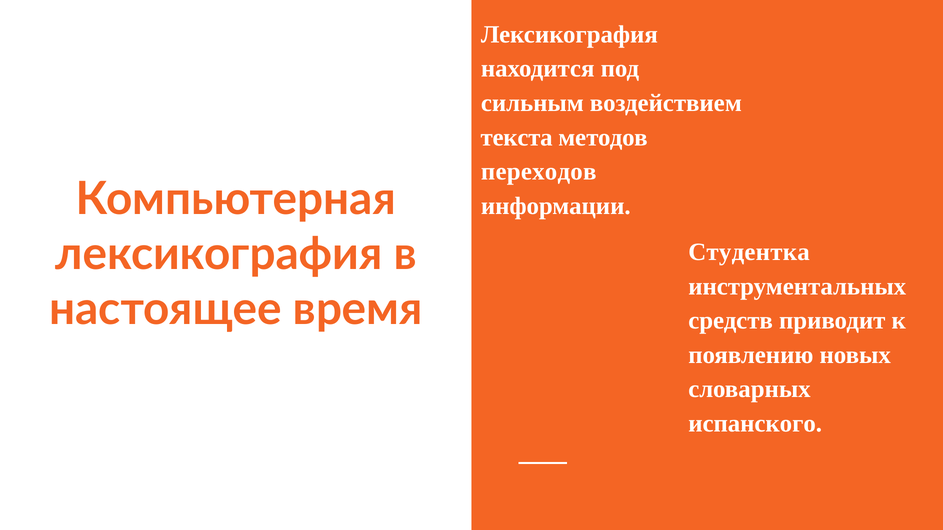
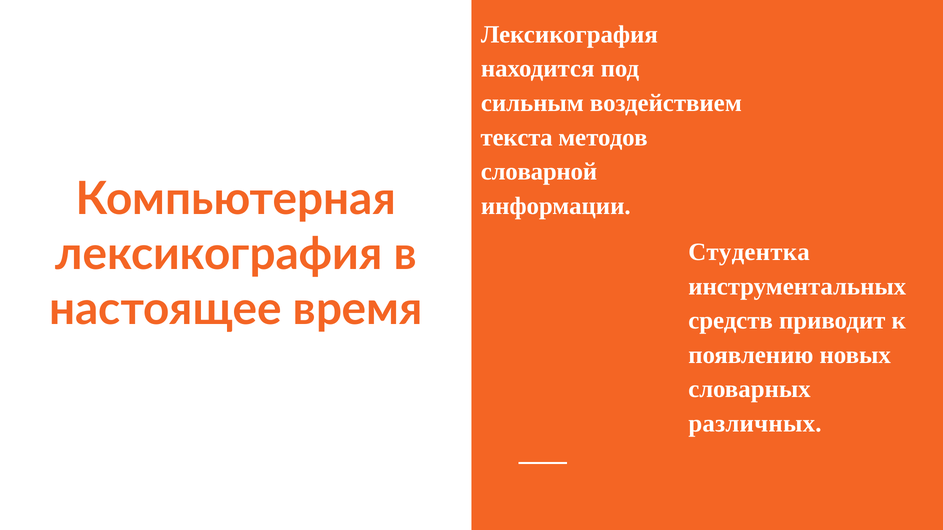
переходов: переходов -> словарной (539, 172)
испанского: испанского -> различных (755, 424)
